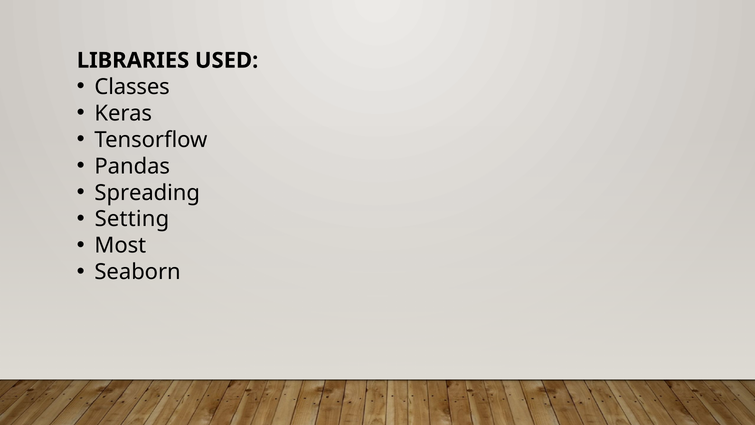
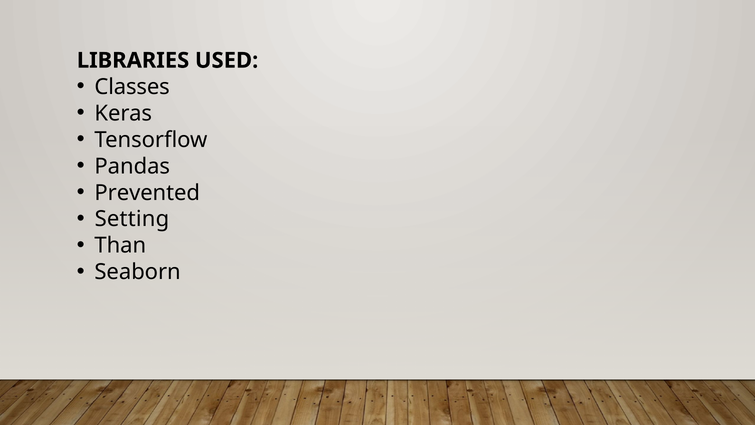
Spreading: Spreading -> Prevented (147, 193)
Most: Most -> Than (120, 245)
